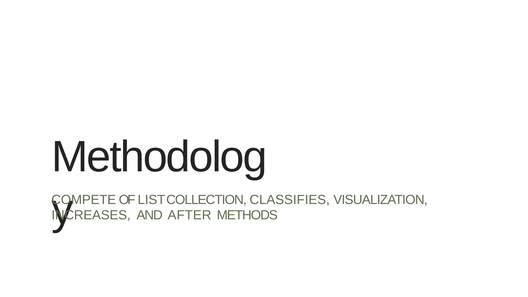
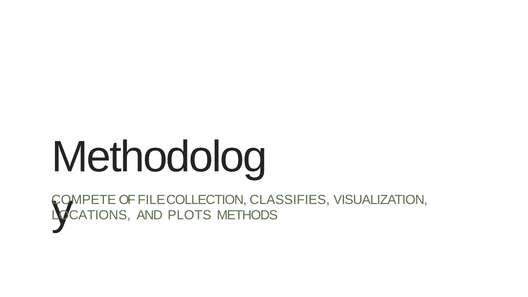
LIST: LIST -> FILE (151, 200)
INCREASES: INCREASES -> LOCATIONS (91, 215)
AFTER: AFTER -> PLOTS (190, 215)
